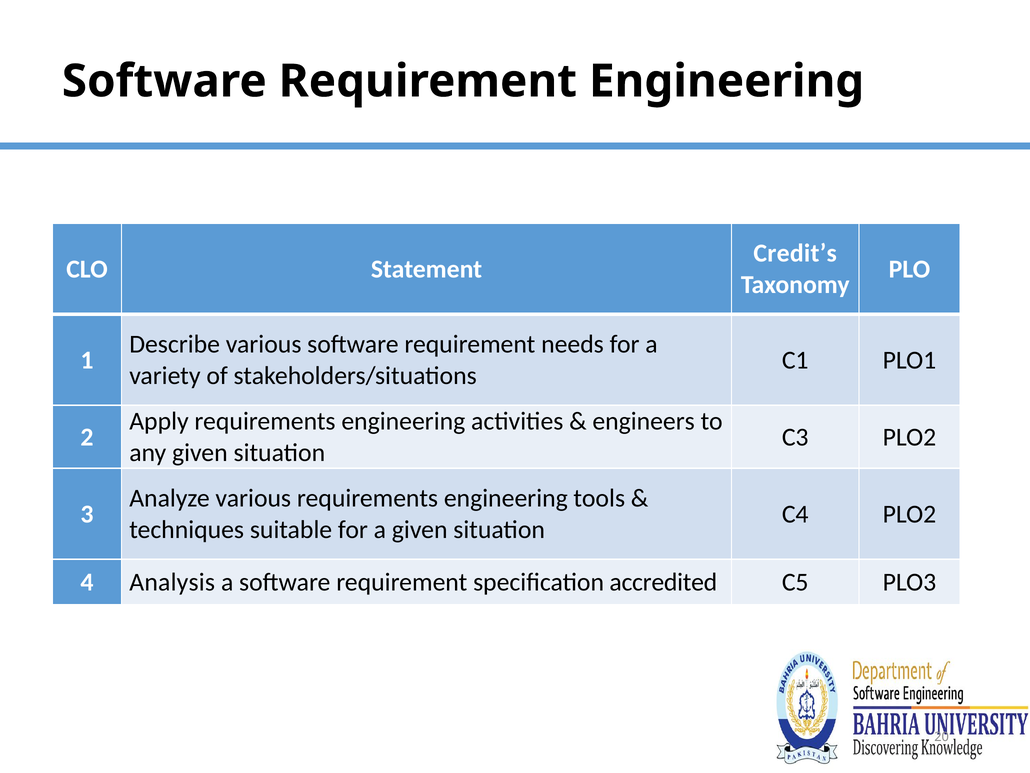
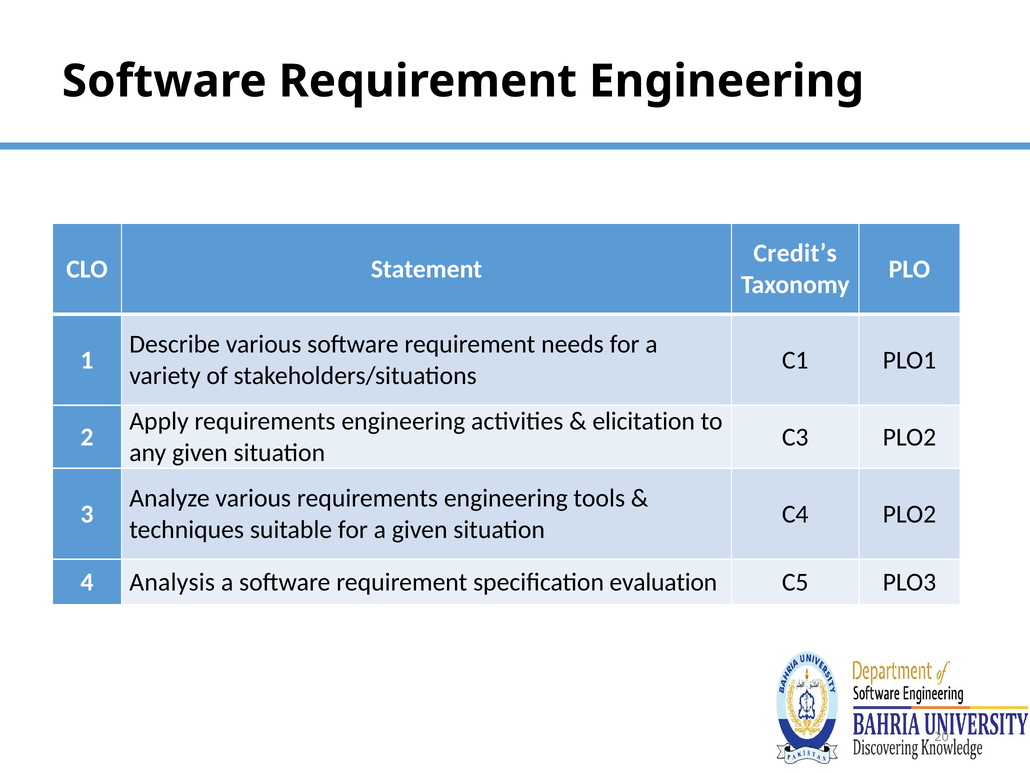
engineers: engineers -> elicitation (644, 421)
accredited: accredited -> evaluation (663, 582)
